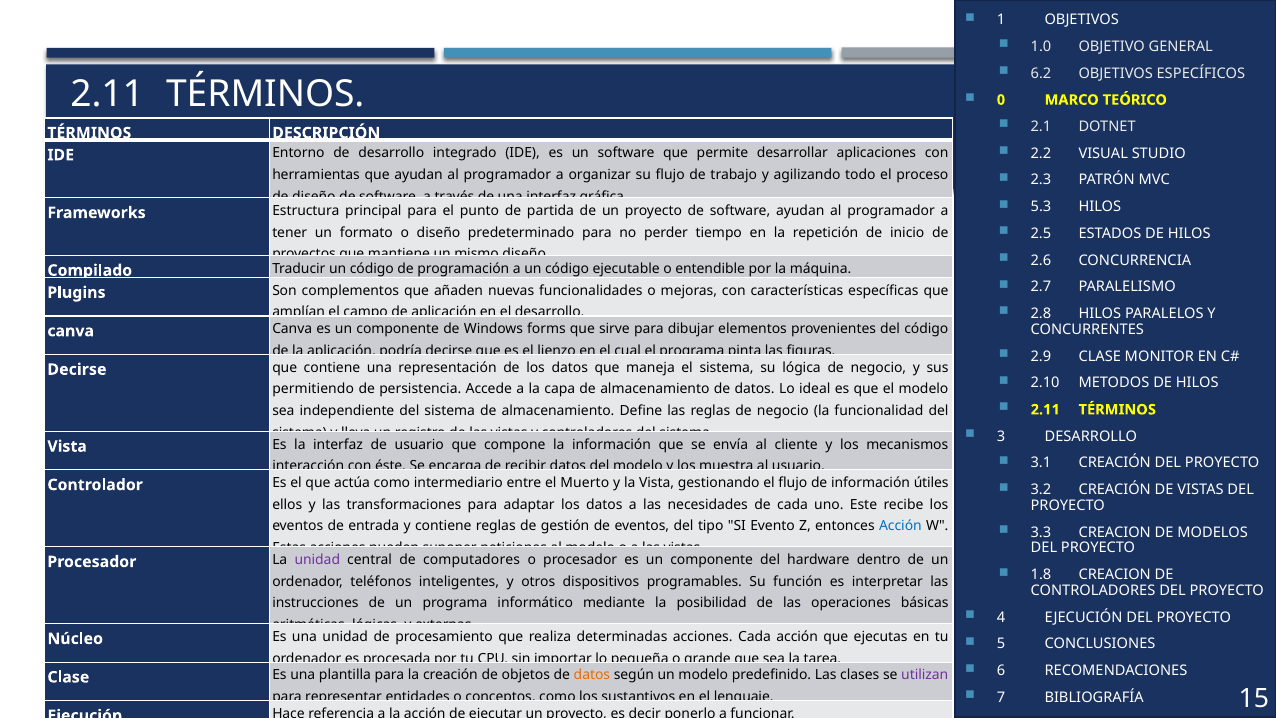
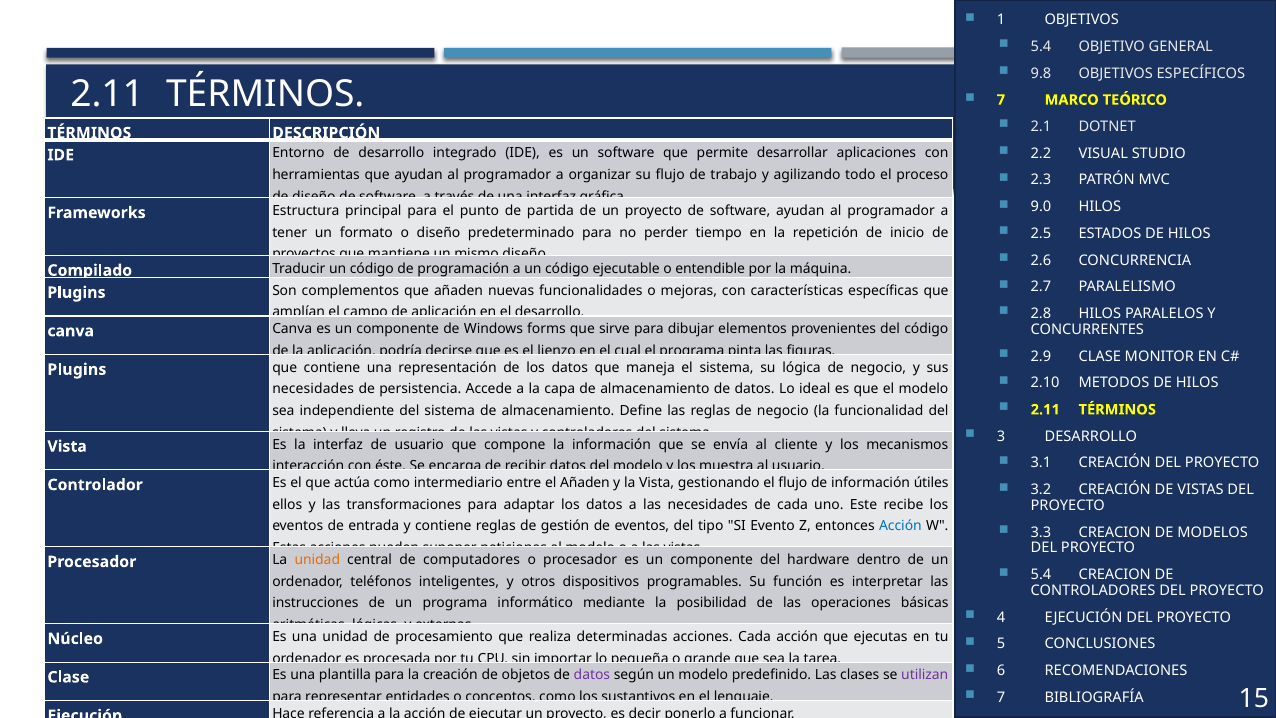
1.0: 1.0 -> 5.4 (1041, 46)
6.2: 6.2 -> 9.8 (1041, 73)
0: 0 -> 7 (1001, 100)
5.3: 5.3 -> 9.0 (1041, 207)
Decirse: Decirse -> Plugins (77, 369)
permitiendo: permitiendo -> necesidades (313, 389)
el Muerto: Muerto -> Añaden (585, 483)
unidad colour: purple -> orange (317, 560)
1.8: 1.8 -> 5.4 (1041, 575)
datos colour: orange -> purple (592, 675)
